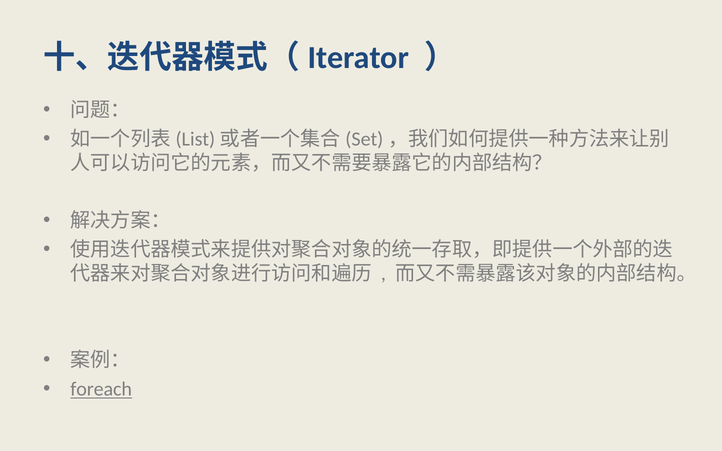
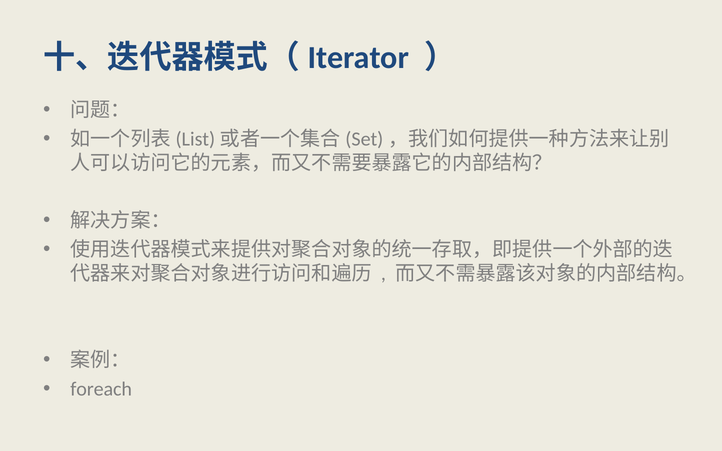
foreach underline: present -> none (101, 389)
